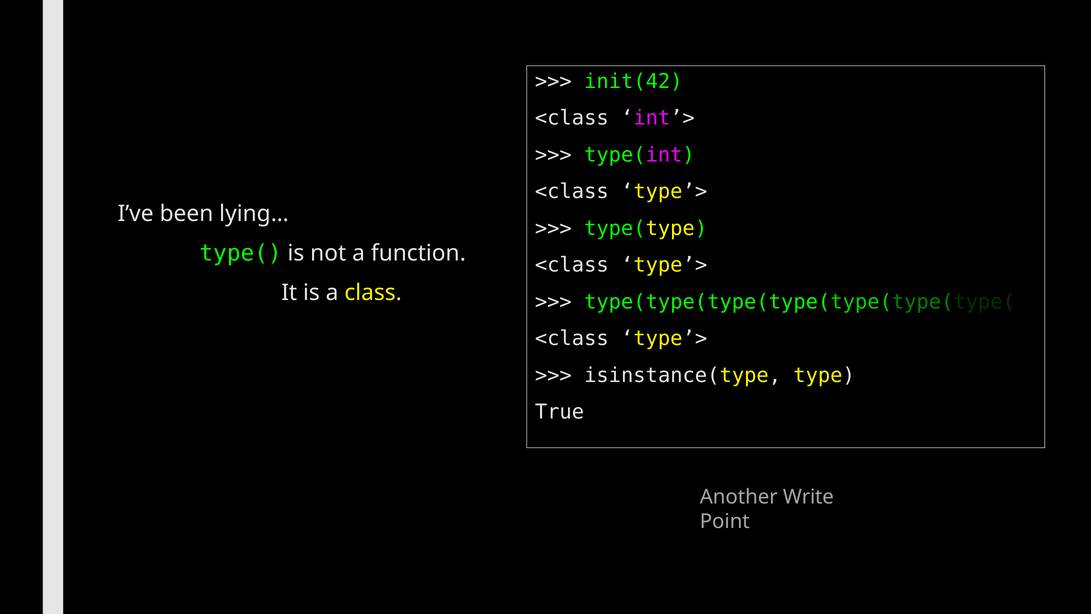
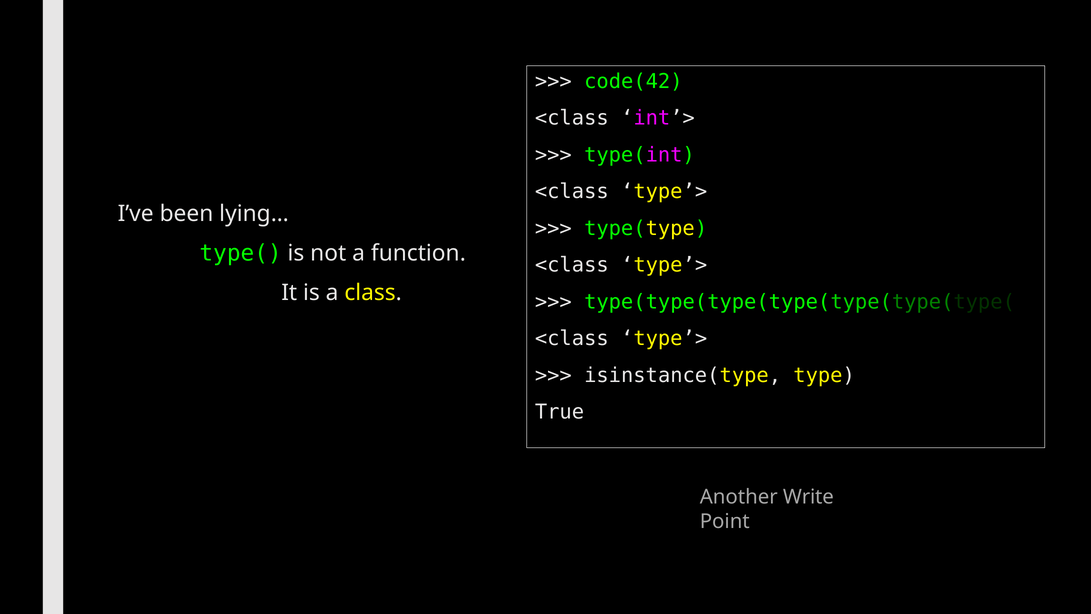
init(42: init(42 -> code(42 (633, 81)
